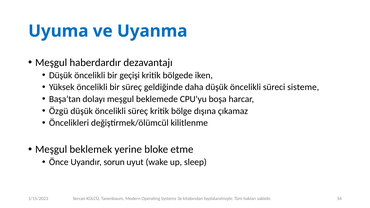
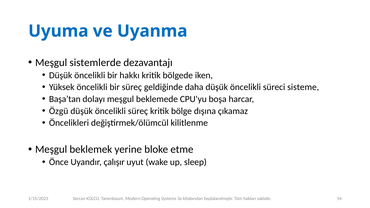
haberdardır: haberdardır -> sistemlerde (95, 63)
geçişi: geçişi -> hakkı (130, 75)
sorun: sorun -> çalışır (114, 162)
